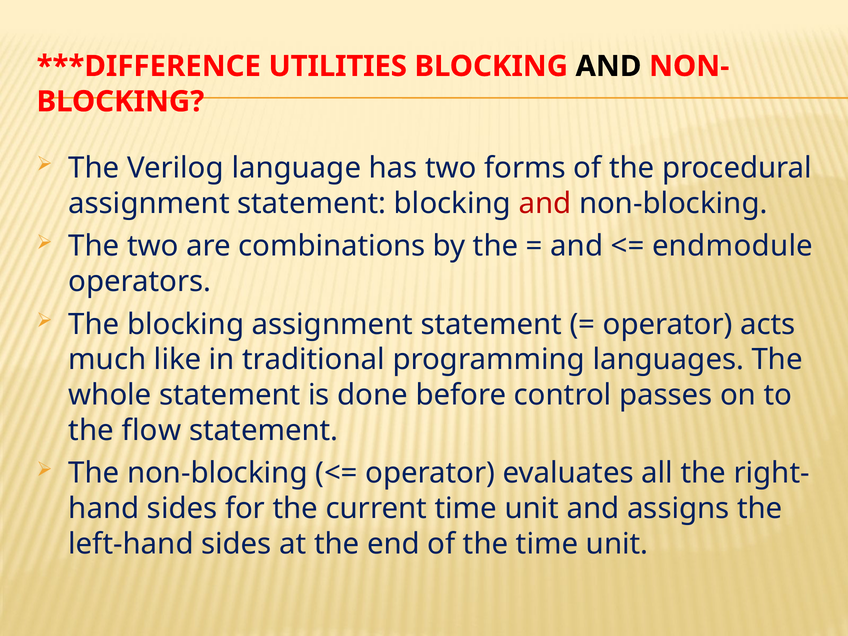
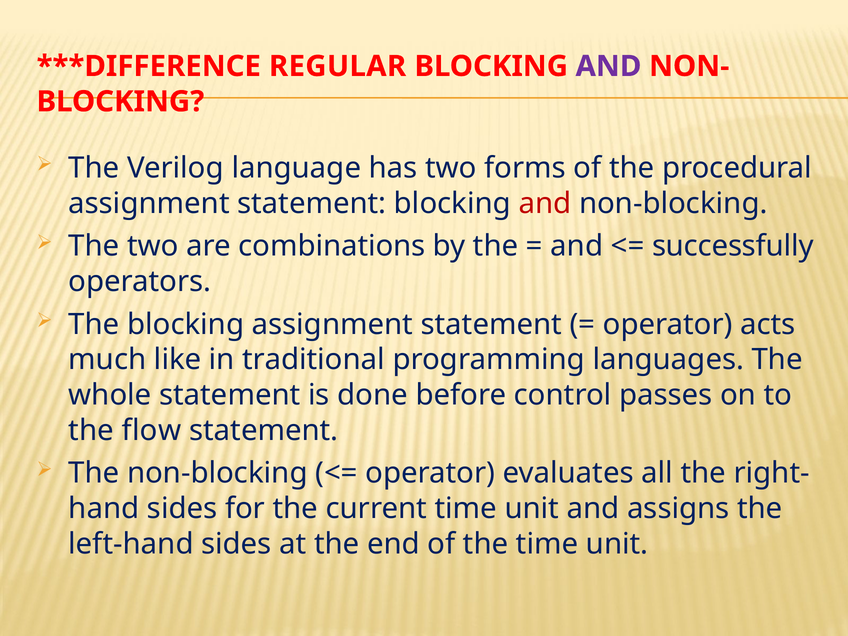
UTILITIES: UTILITIES -> REGULAR (338, 66)
AND colour: black -> purple (608, 66)
endmodule: endmodule -> successfully (733, 246)
